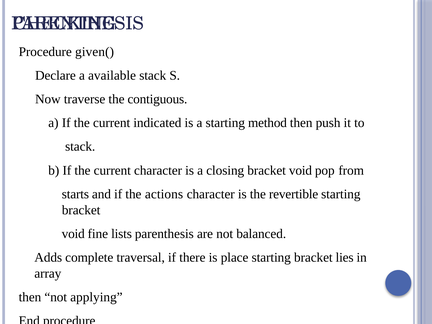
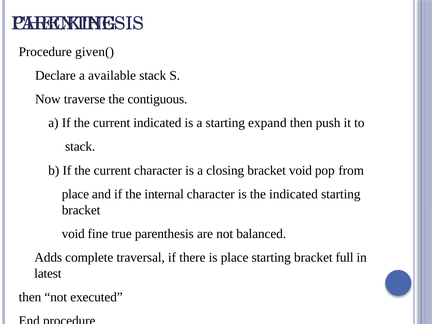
method: method -> expand (267, 123)
starts: starts -> place (75, 194)
actions: actions -> internal (164, 194)
the revertible: revertible -> indicated (294, 194)
lists: lists -> true (121, 234)
lies: lies -> full (345, 258)
array: array -> latest (48, 273)
applying: applying -> executed (96, 297)
